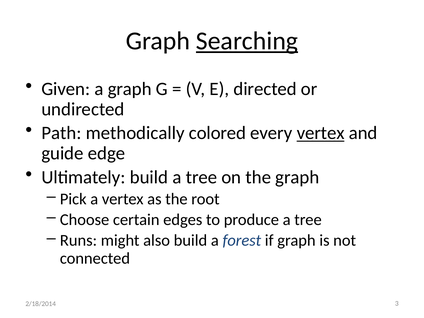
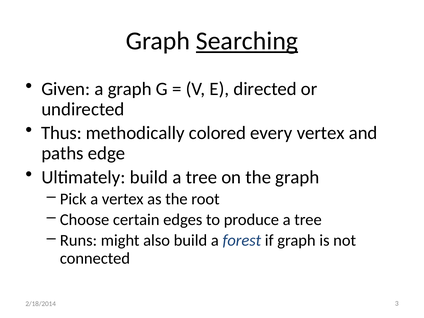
Path: Path -> Thus (62, 133)
vertex underline: present -> none (321, 133)
guide: guide -> paths (62, 153)
